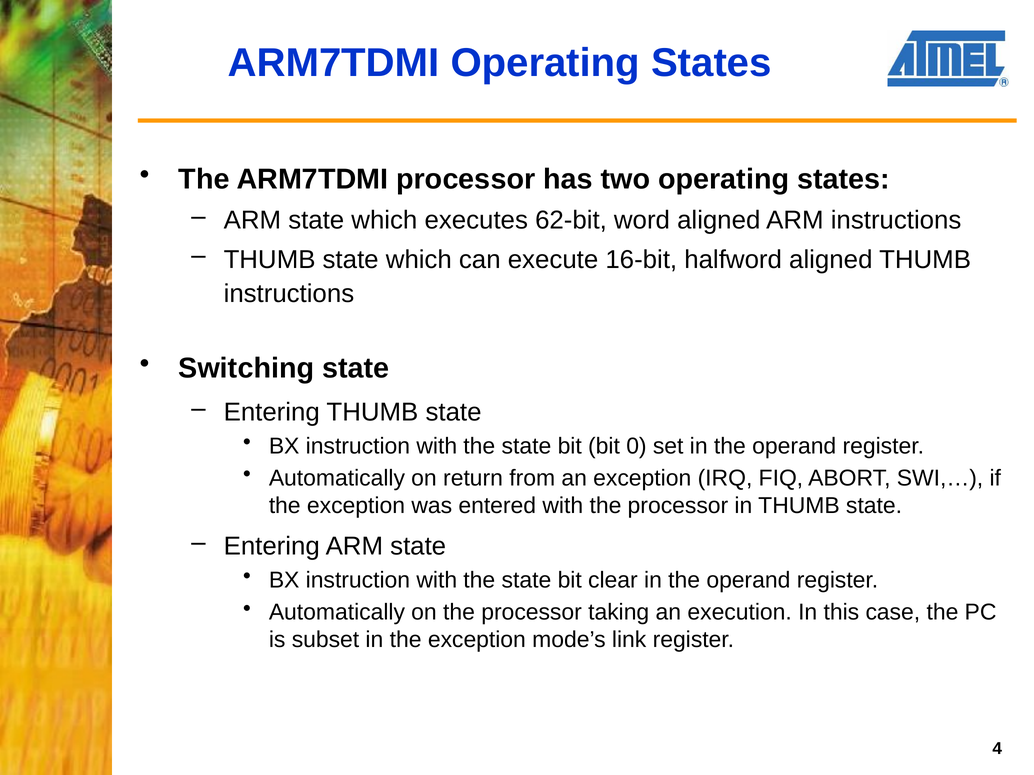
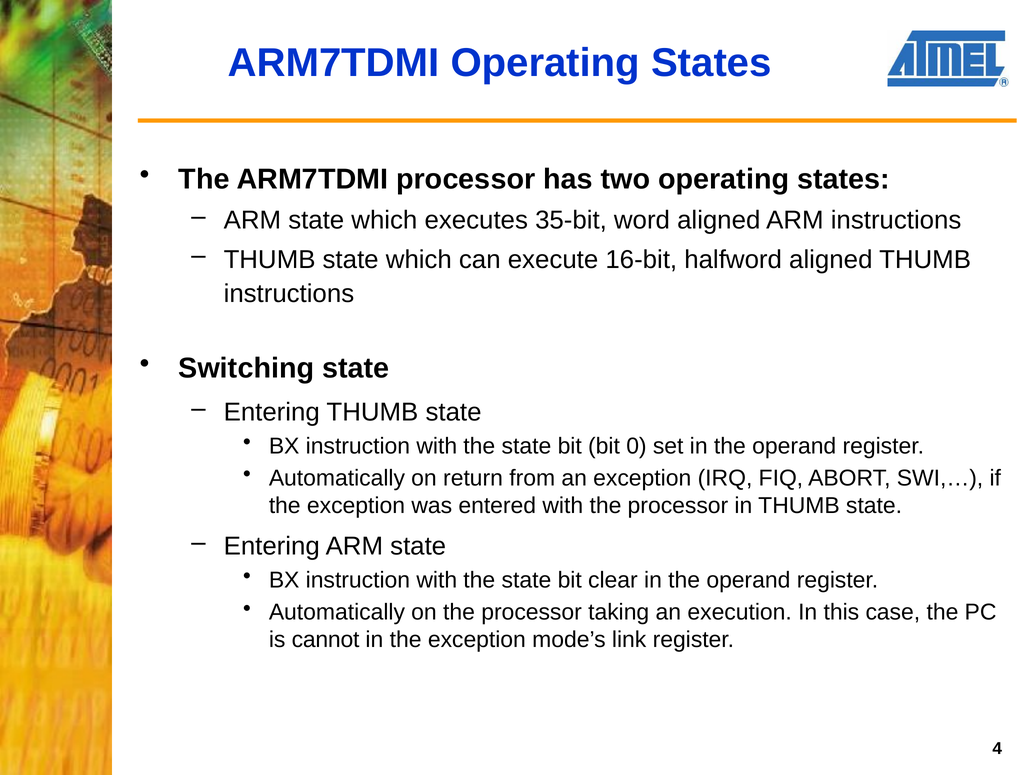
62-bit: 62-bit -> 35-bit (571, 220)
subset: subset -> cannot (326, 640)
